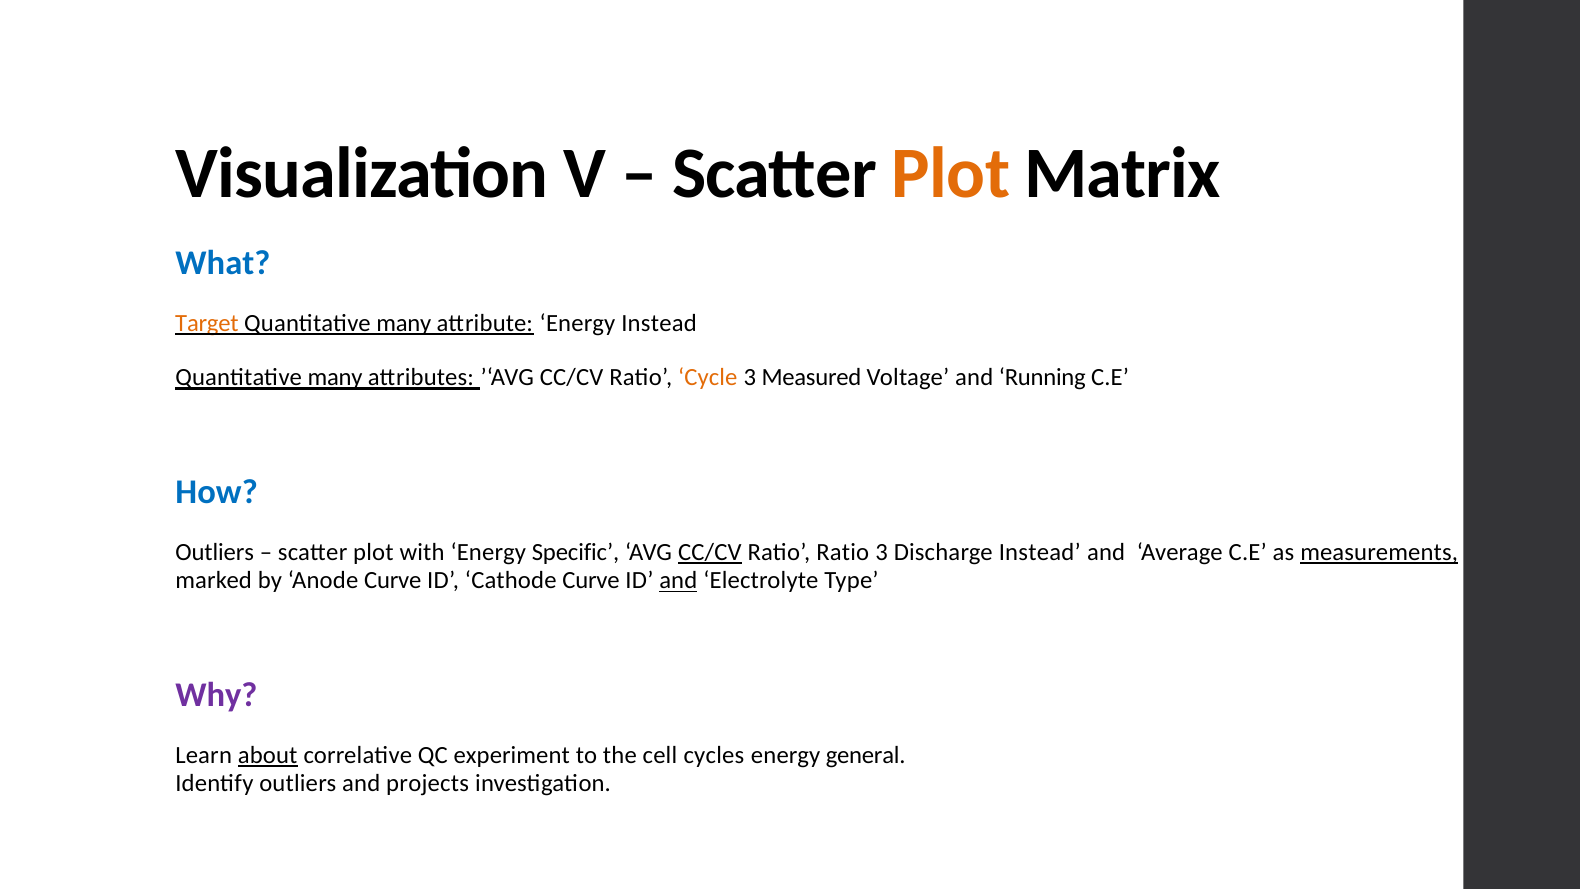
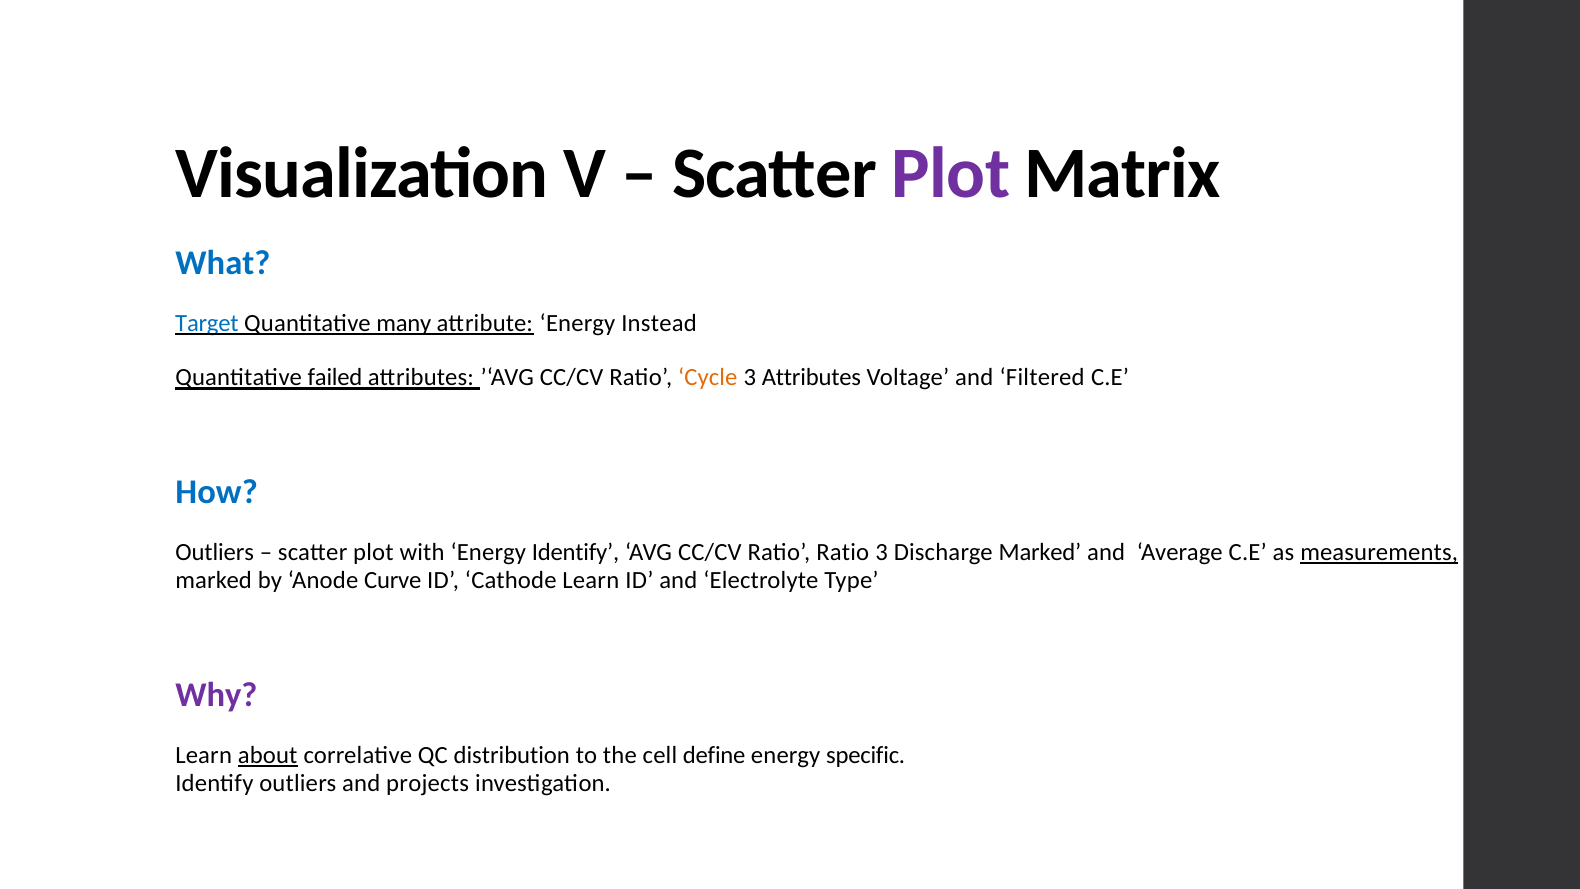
Plot colour: orange -> purple (951, 174)
Target colour: orange -> blue (207, 323)
many: many -> failed (335, 378)
3 Measured: Measured -> Attributes (811, 378)
Running: Running -> Filtered (1042, 378)
Energy Specific: Specific -> Identify (576, 552)
CC/CV underline: present -> none (710, 552)
Discharge Instead: Instead -> Marked (1040, 552)
Cathode Curve: Curve -> Learn (591, 580)
and underline: present -> none (678, 580)
experiment: experiment -> distribution (512, 755)
cycles: cycles -> define (714, 755)
general: general -> specific (866, 755)
